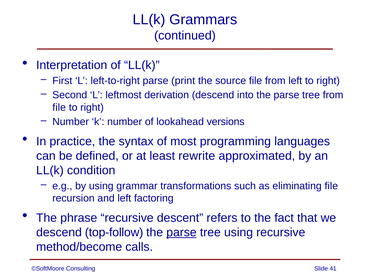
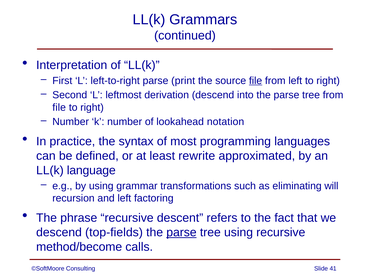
file underline: none -> present (256, 80)
versions: versions -> notation (226, 122)
condition: condition -> language (91, 170)
eliminating file: file -> will (331, 186)
top-follow: top-follow -> top-fields (114, 232)
